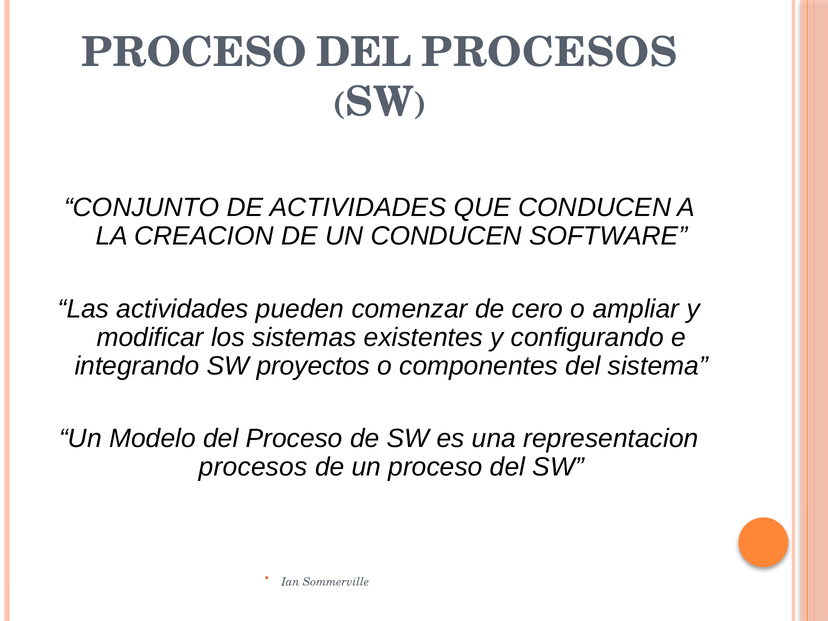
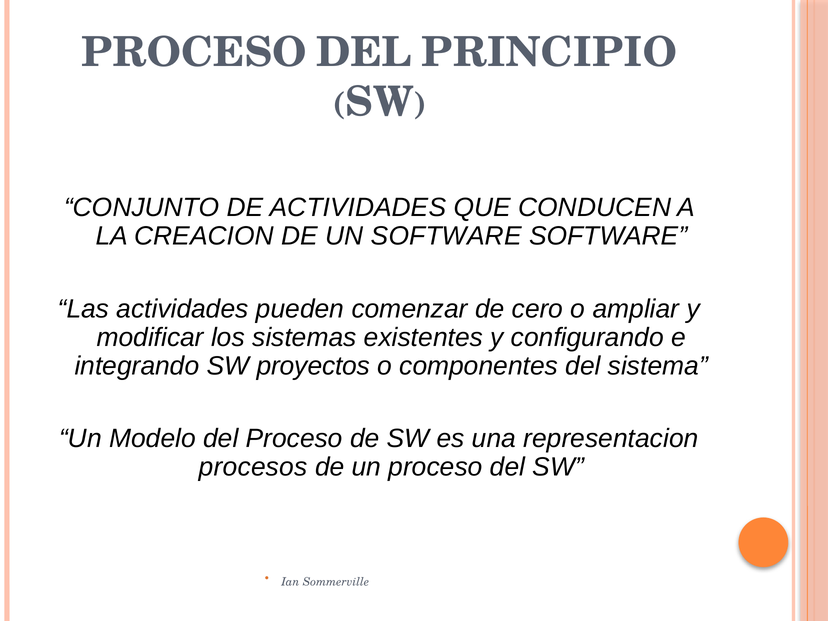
DEL PROCESOS: PROCESOS -> PRINCIPIO (549, 53)
UN CONDUCEN: CONDUCEN -> SOFTWARE (446, 236)
